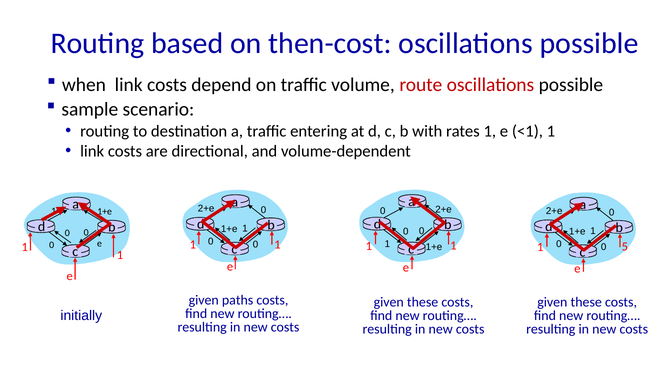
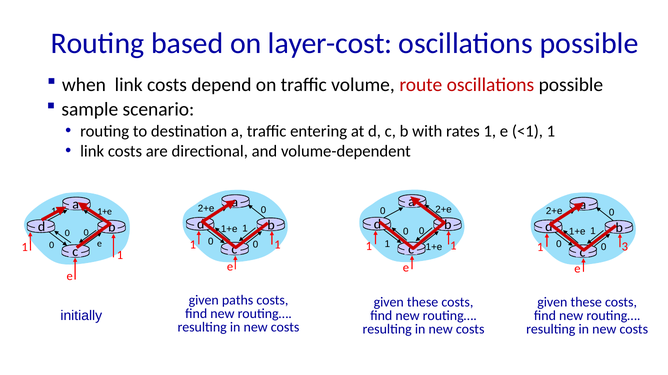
then-cost: then-cost -> layer-cost (330, 44)
5: 5 -> 3 (625, 247)
